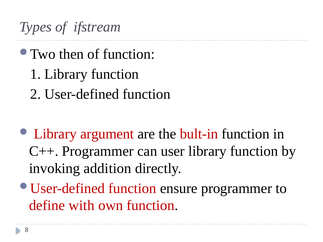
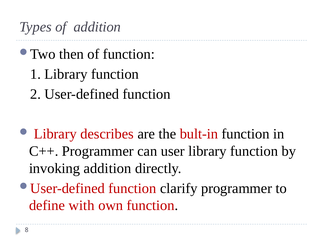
of ifstream: ifstream -> addition (97, 27)
argument: argument -> describes (107, 134)
ensure: ensure -> clarify (179, 188)
